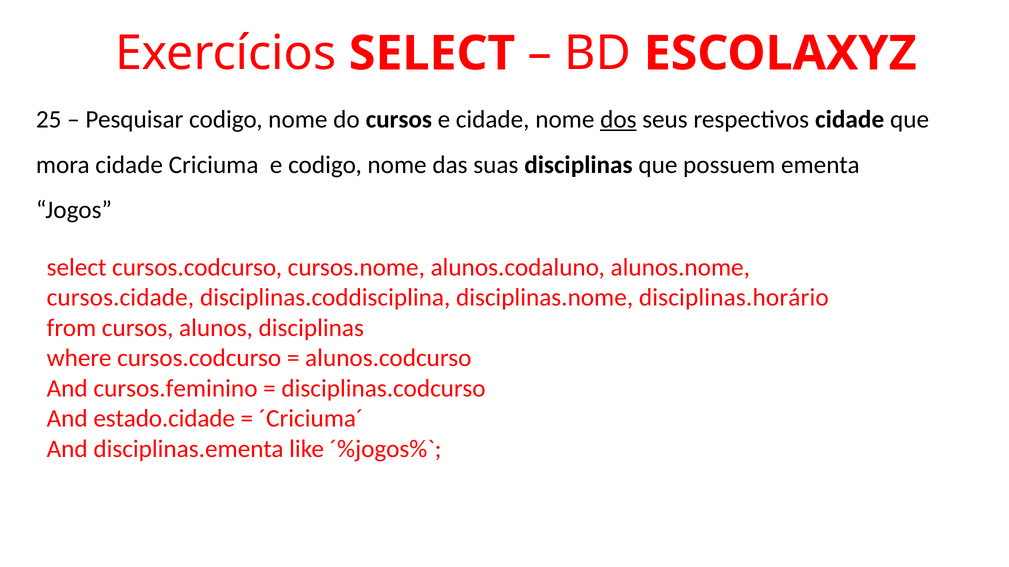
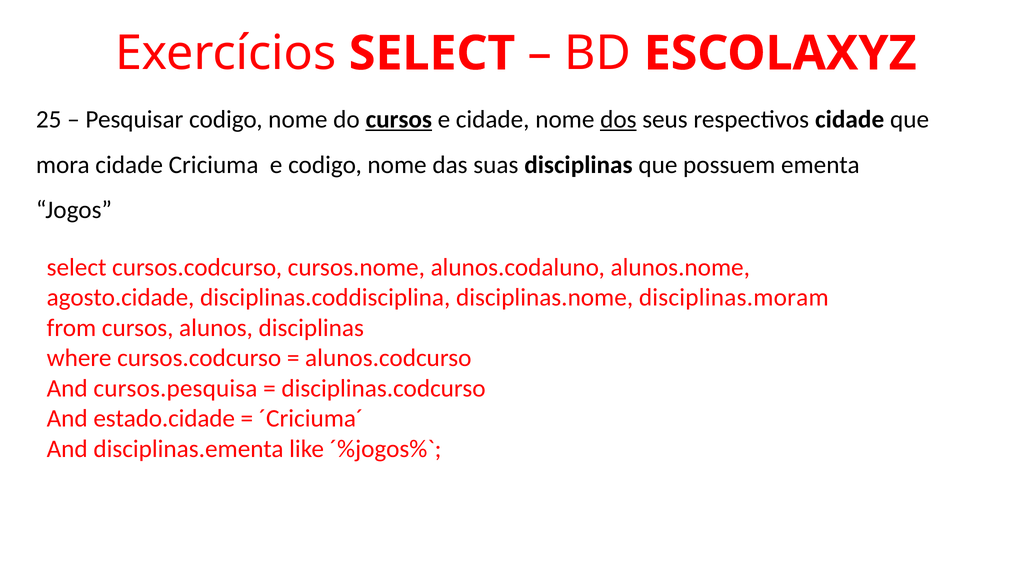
cursos underline: none -> present (399, 120)
cursos.cidade: cursos.cidade -> agosto.cidade (121, 298)
disciplinas.horário: disciplinas.horário -> disciplinas.moram (734, 298)
cursos.feminino: cursos.feminino -> cursos.pesquisa (175, 389)
